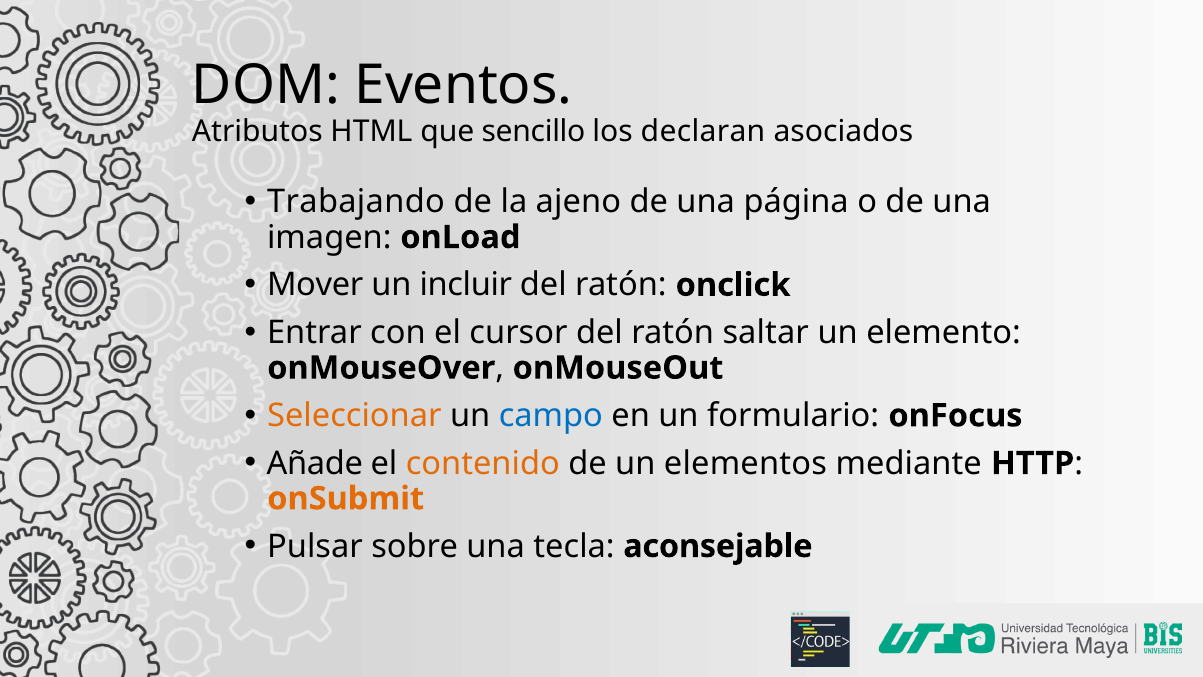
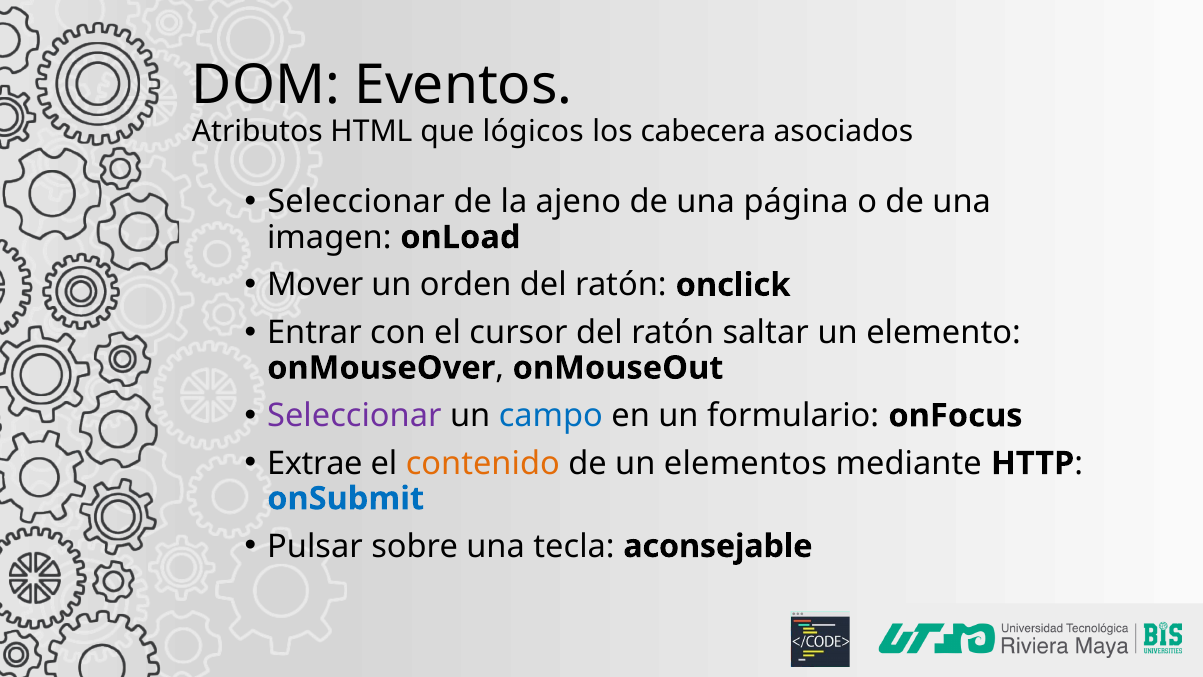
sencillo: sencillo -> lógicos (533, 131)
declaran: declaran -> cabecera (703, 131)
Trabajando: Trabajando -> Seleccionar (356, 202)
incluir: incluir -> orden (466, 285)
Seleccionar colour: orange -> purple (354, 415)
Añade: Añade -> Extrae (315, 463)
onSubmit colour: orange -> blue (346, 498)
